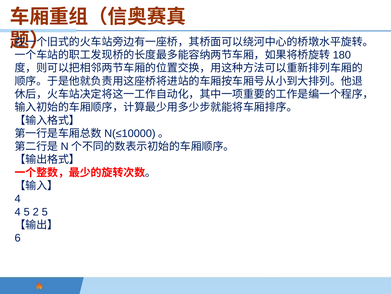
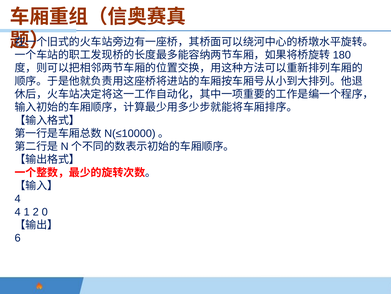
4 5: 5 -> 1 (27, 211)
2 5: 5 -> 0 (45, 211)
